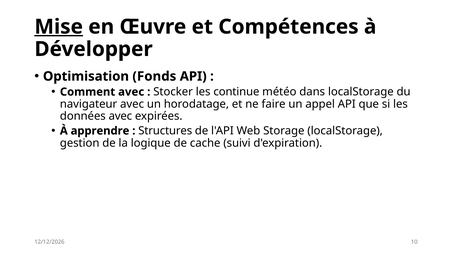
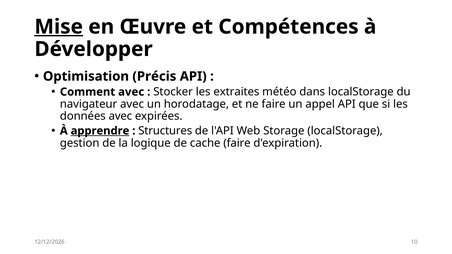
Fonds: Fonds -> Précis (154, 76)
continue: continue -> extraites (236, 92)
apprendre underline: none -> present (100, 131)
cache suivi: suivi -> faire (237, 143)
